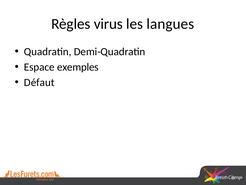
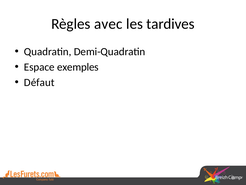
virus: virus -> avec (108, 24)
langues: langues -> tardives (170, 24)
